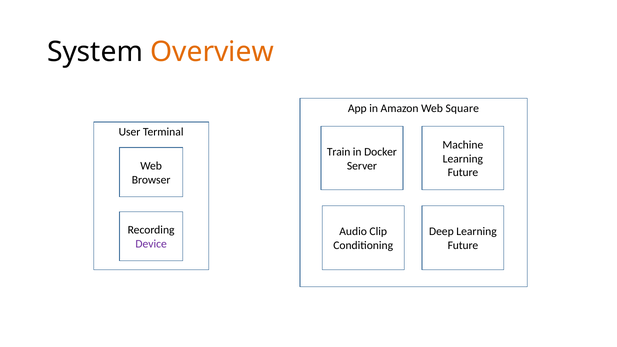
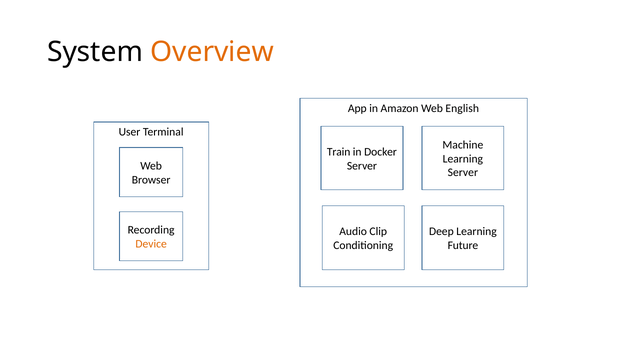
Square: Square -> English (462, 108)
Future: Future -> Server (463, 173)
Device colour: purple -> orange (151, 244)
